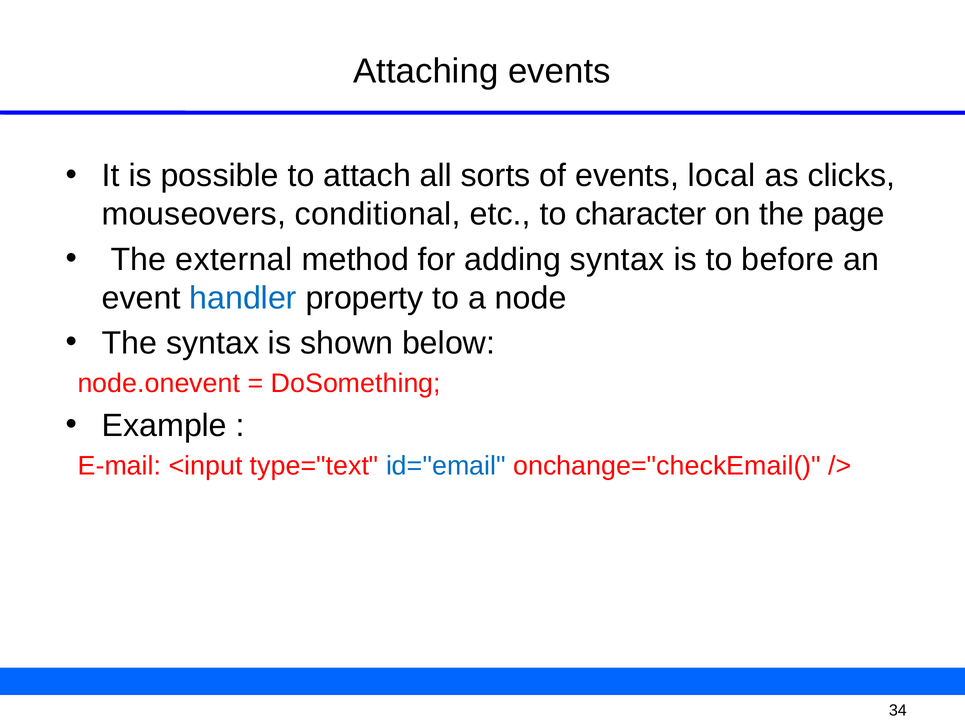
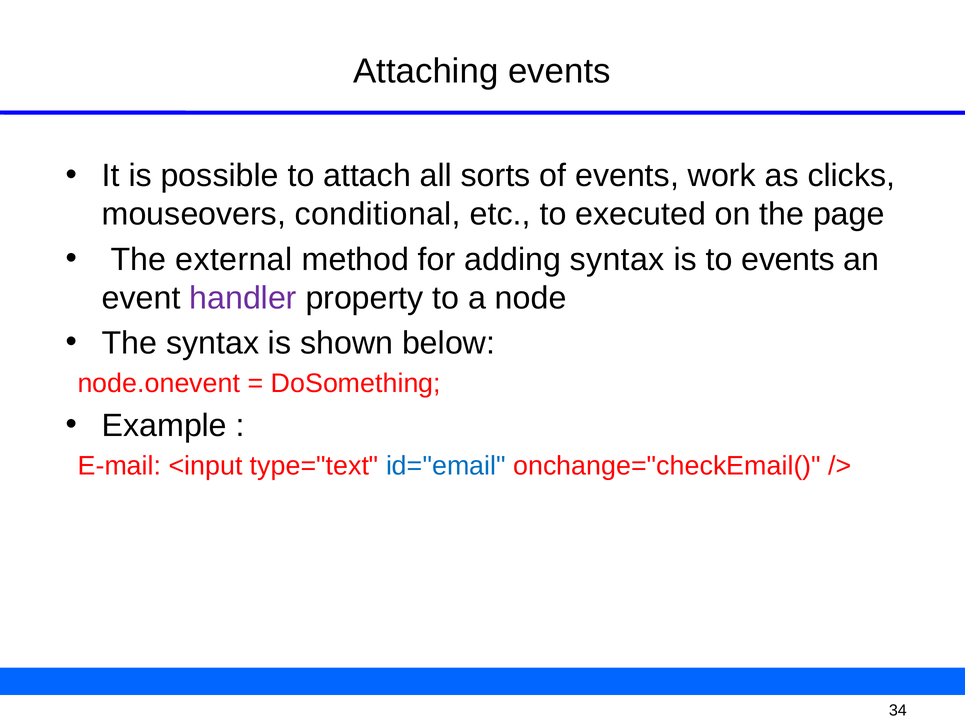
local: local -> work (722, 176)
character: character -> executed (641, 214)
to before: before -> events (788, 259)
handler colour: blue -> purple (243, 298)
